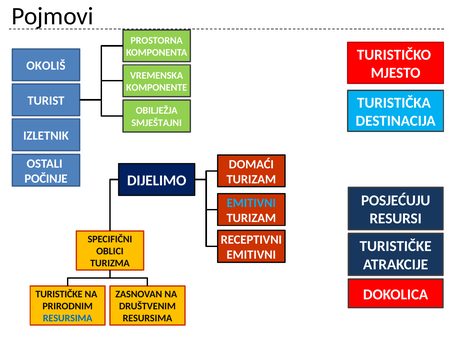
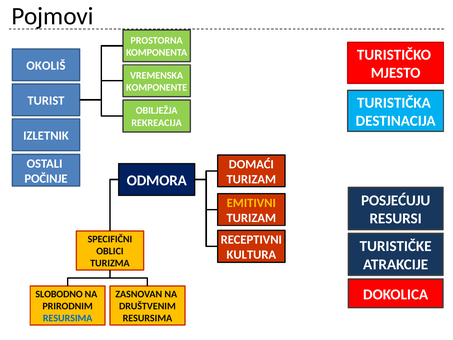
SMJEŠTAJNI: SMJEŠTAJNI -> REKREACIJA (157, 123)
DIJELIMO: DIJELIMO -> ODMORA (157, 180)
EMITIVNI colour: light blue -> yellow (251, 203)
EMITIVNI: EMITIVNI -> KULTURA (251, 255)
TURISTIČKE: TURISTIČKE -> SLOBODNO (59, 294)
